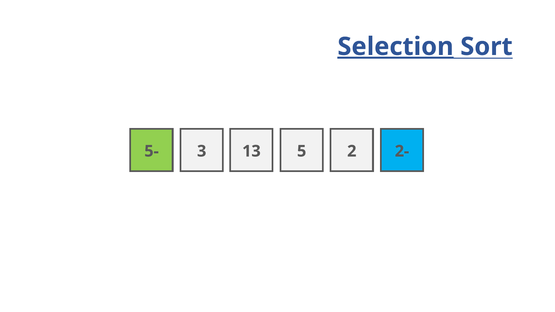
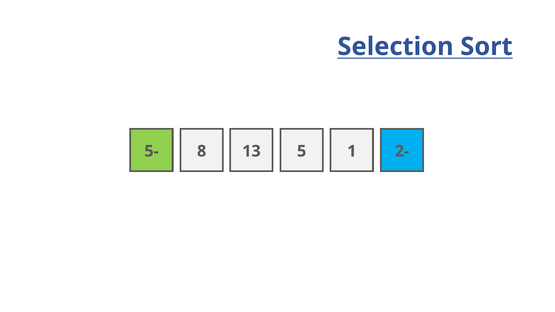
Selection underline: present -> none (396, 47)
3: 3 -> 8 (202, 151)
5 2: 2 -> 1 (352, 151)
